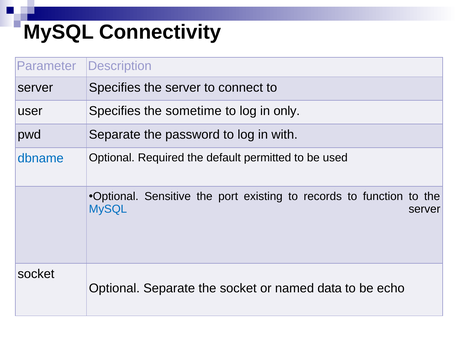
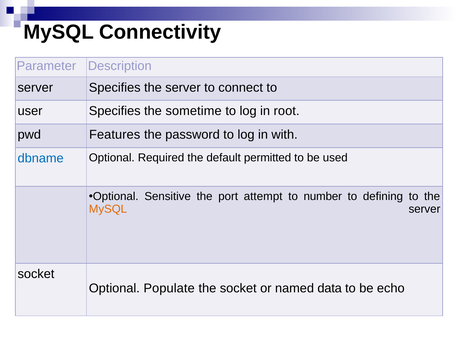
only: only -> root (287, 111)
pwd Separate: Separate -> Features (115, 134)
existing: existing -> attempt (263, 196)
records: records -> number (323, 196)
function: function -> defining (383, 196)
MySQL colour: blue -> orange (108, 209)
Optional Separate: Separate -> Populate (169, 288)
